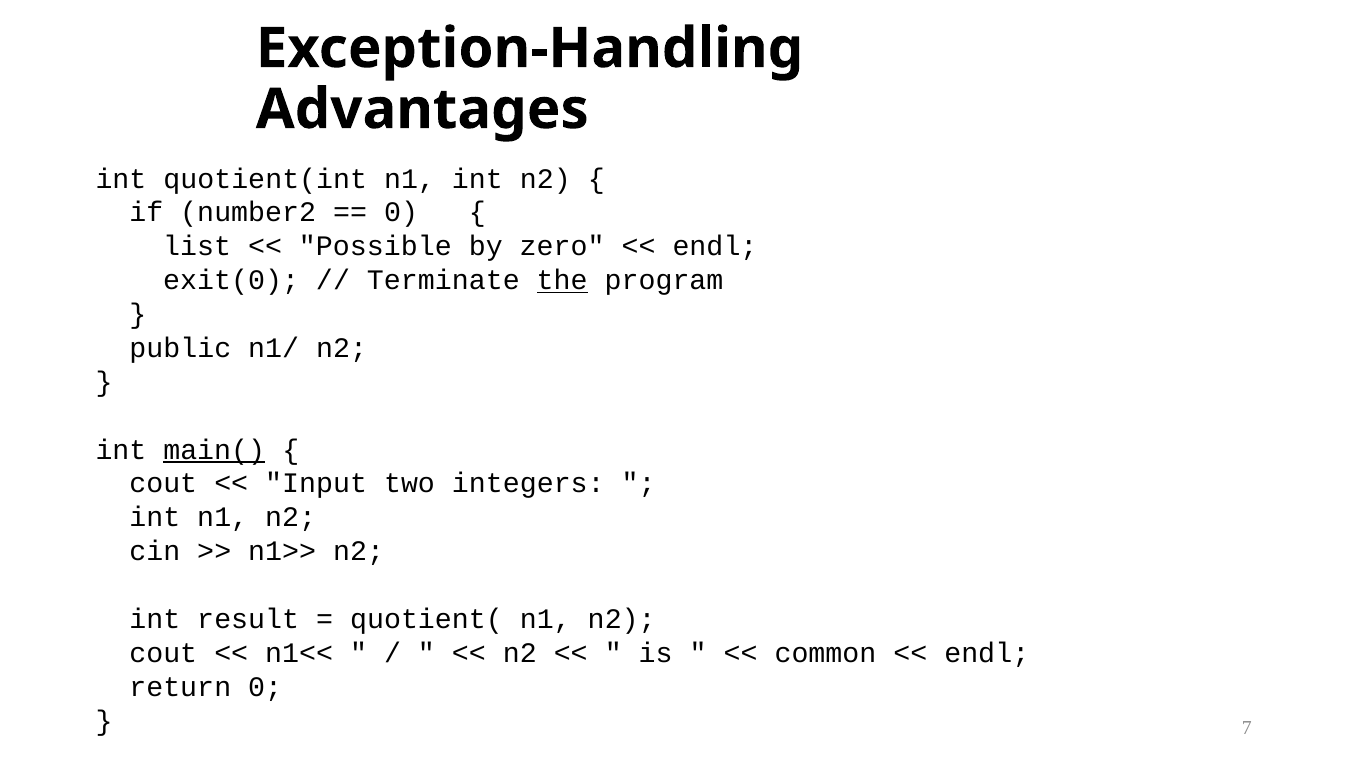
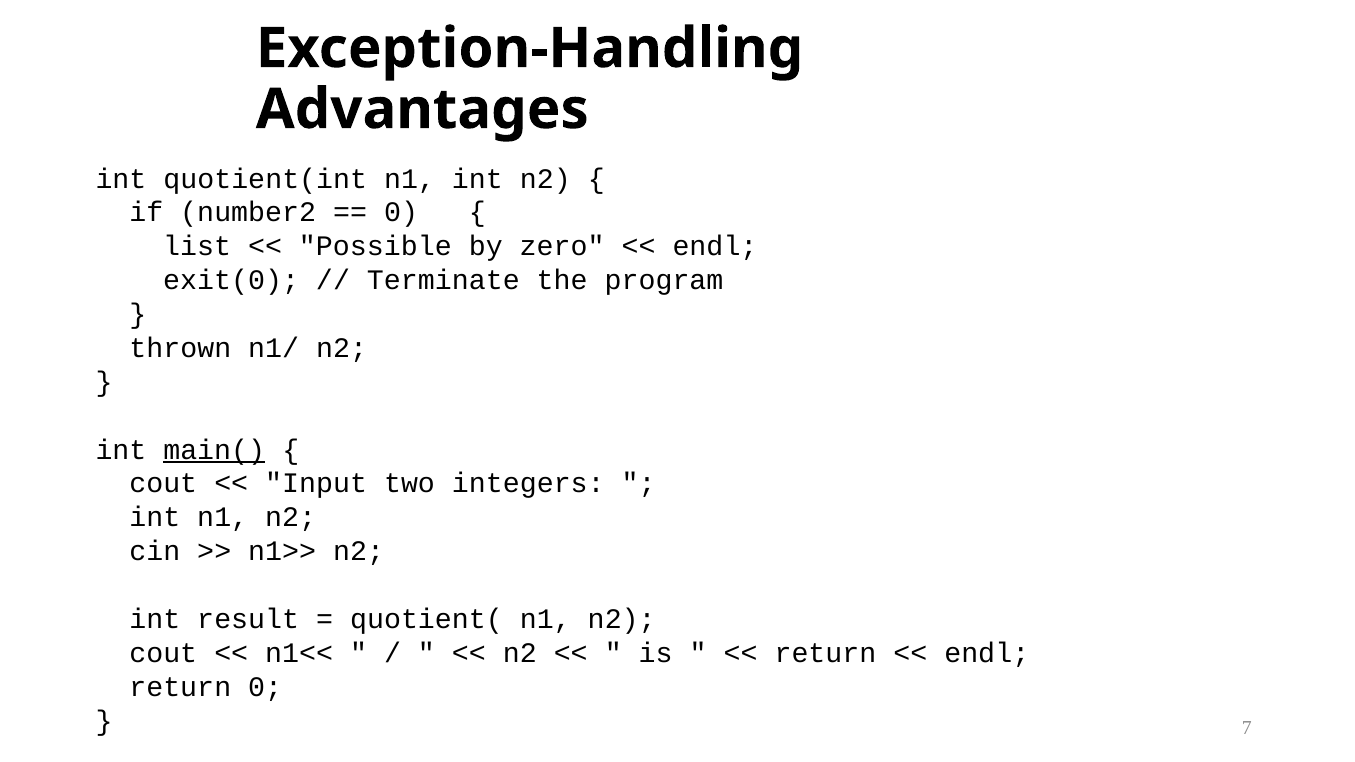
the underline: present -> none (562, 280)
public: public -> thrown (180, 348)
common: common -> return (825, 653)
